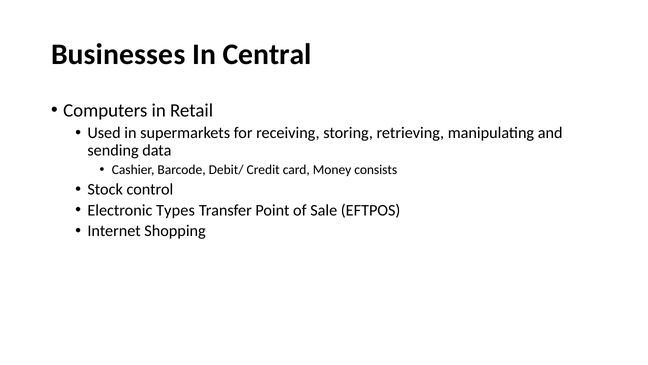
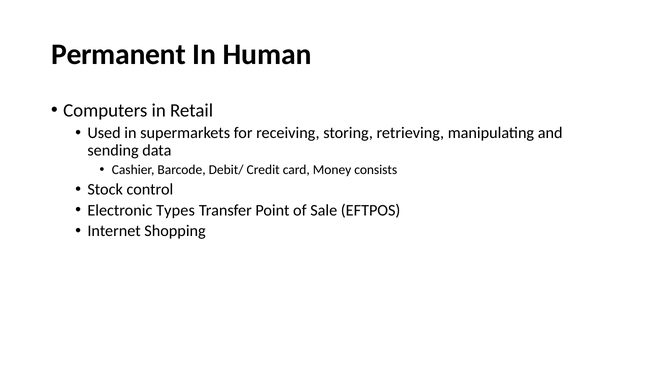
Businesses: Businesses -> Permanent (118, 54)
Central: Central -> Human (267, 54)
